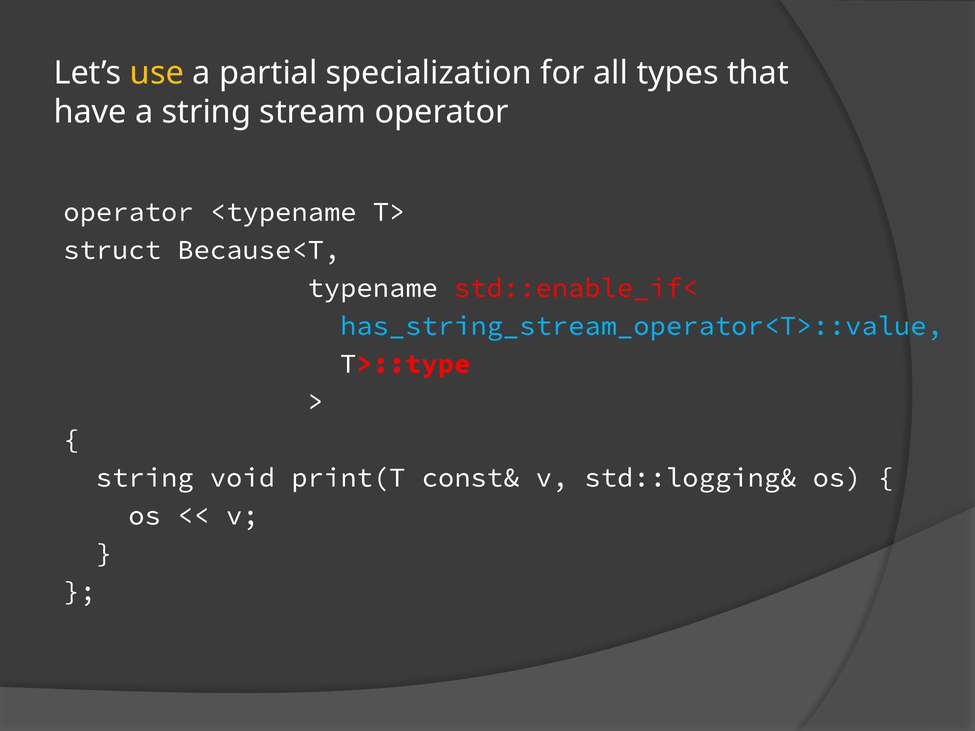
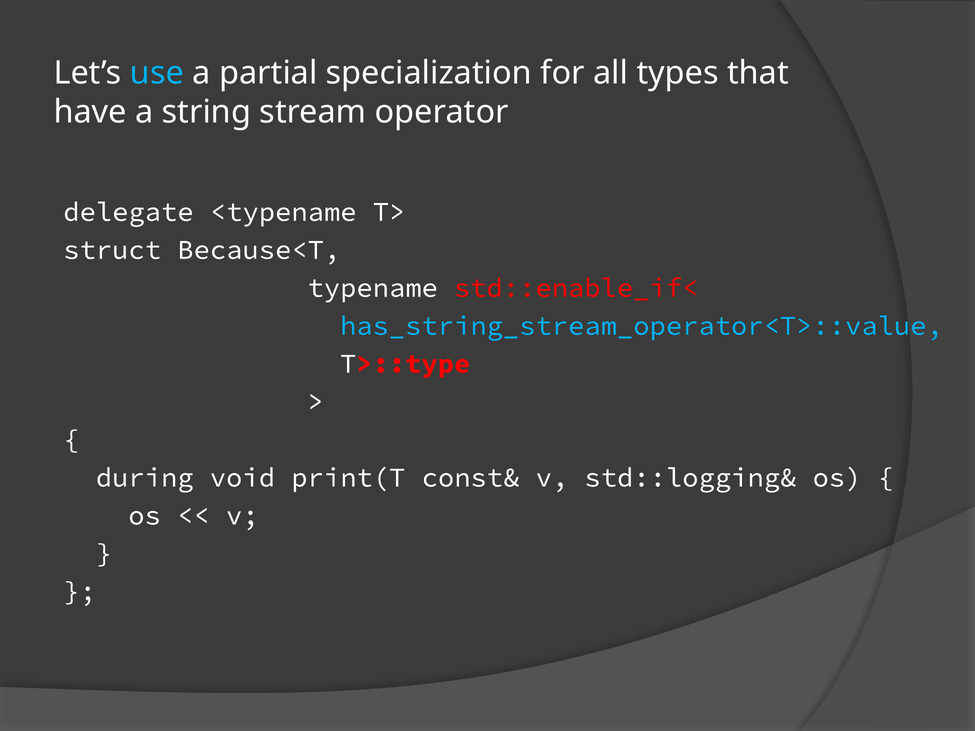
use colour: yellow -> light blue (157, 73)
operator: operator -> delegate (128, 212)
string: string -> during (145, 478)
